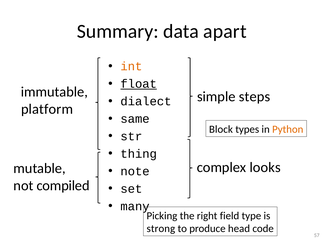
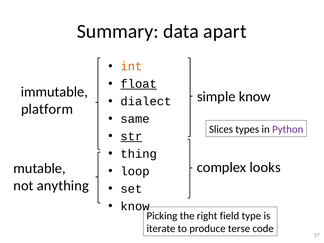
simple steps: steps -> know (255, 97)
Block: Block -> Slices (221, 129)
Python colour: orange -> purple (288, 129)
str underline: none -> present (131, 136)
note: note -> loop (135, 171)
compiled: compiled -> anything (63, 186)
many: many -> know (135, 206)
strong: strong -> iterate (161, 229)
head: head -> terse (239, 229)
